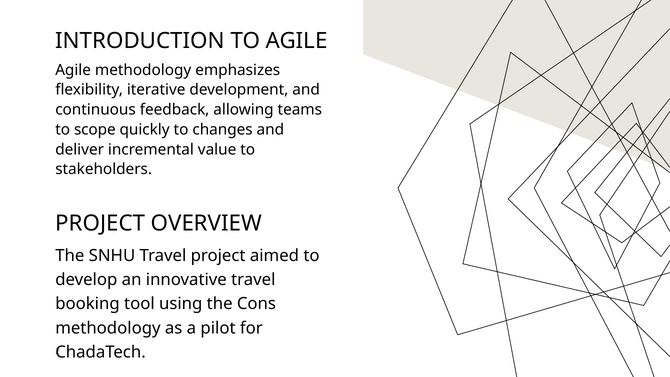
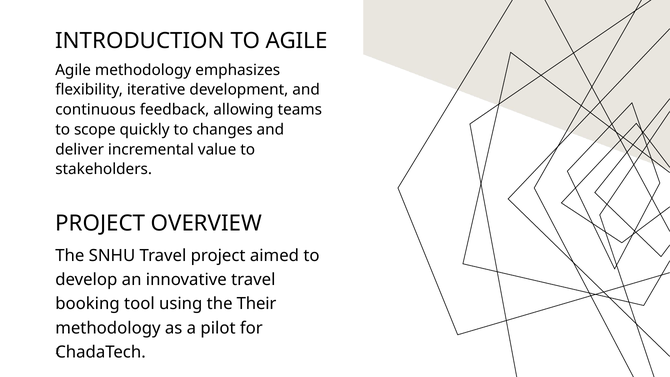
Cons: Cons -> Their (257, 304)
